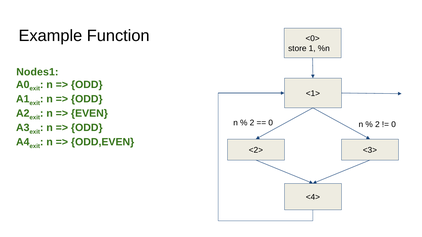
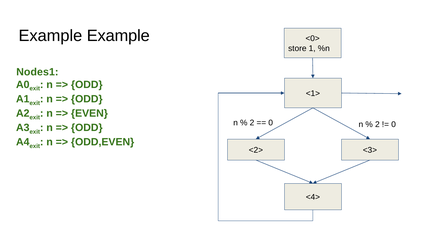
Example Function: Function -> Example (118, 36)
